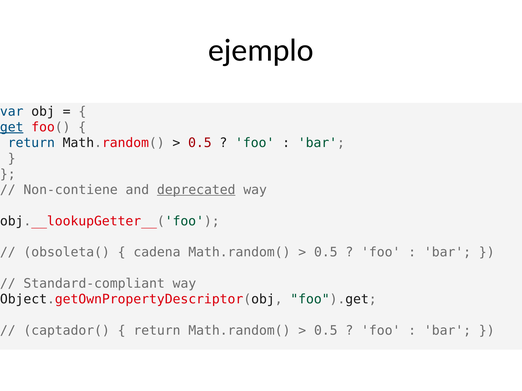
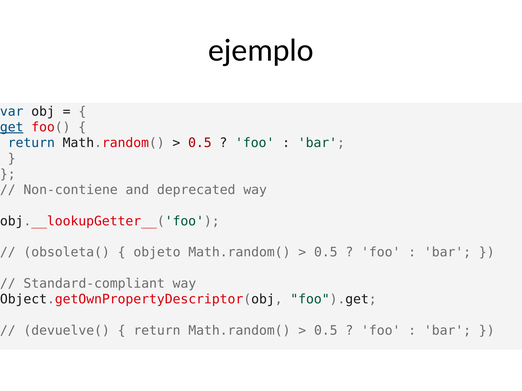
deprecated underline: present -> none (196, 190)
cadena: cadena -> objeto (157, 253)
captador(: captador( -> devuelve( (67, 331)
